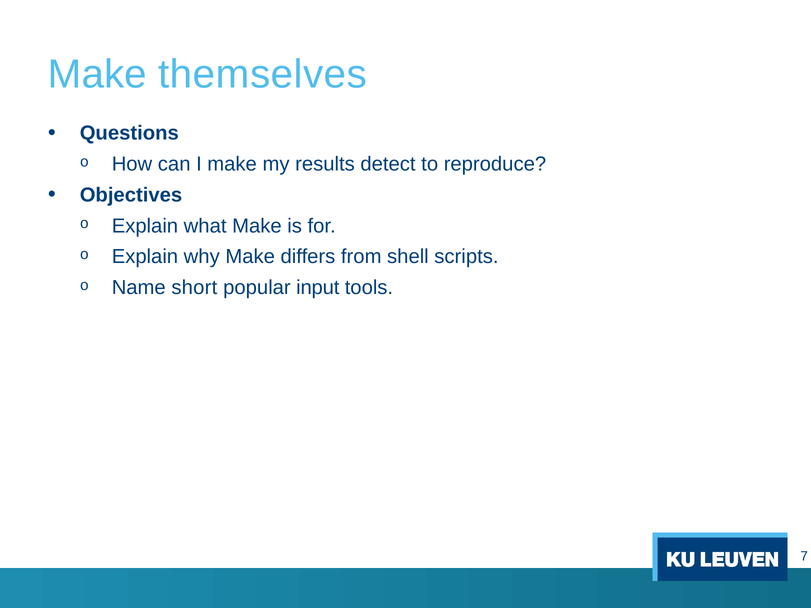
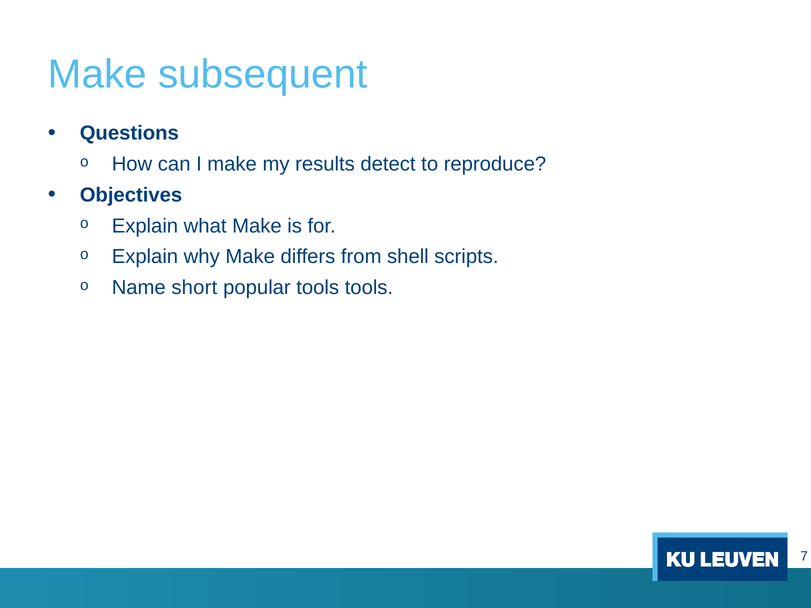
themselves: themselves -> subsequent (263, 74)
popular input: input -> tools (318, 288)
